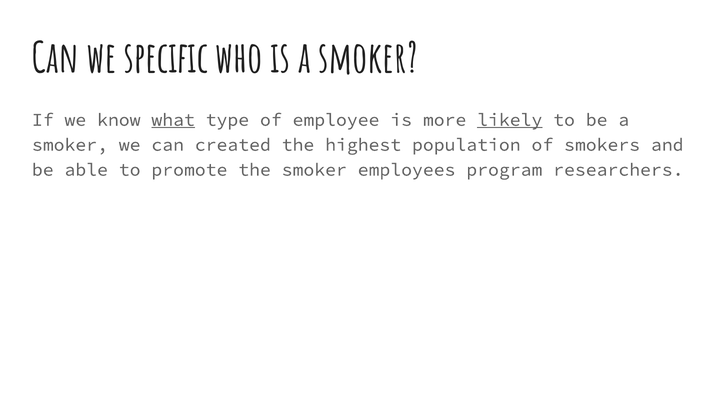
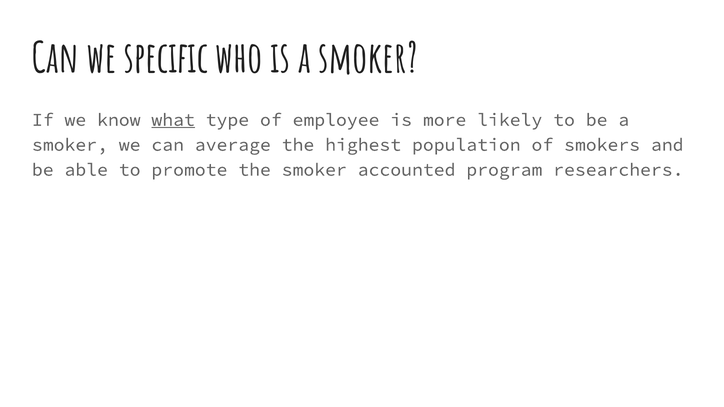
likely underline: present -> none (510, 120)
created: created -> average (233, 145)
employees: employees -> accounted (407, 170)
